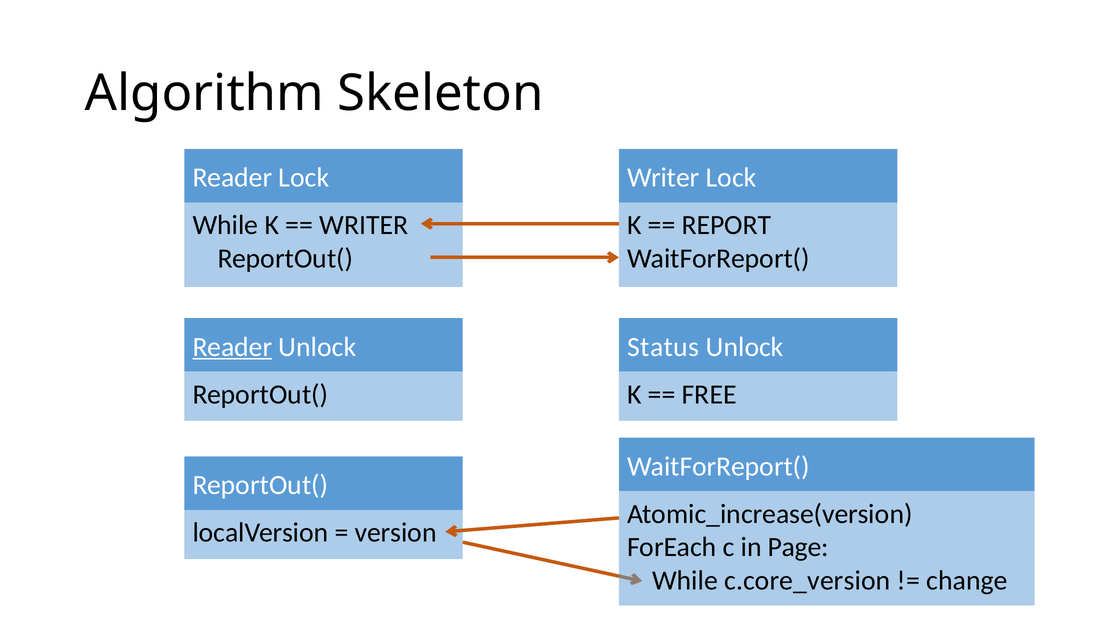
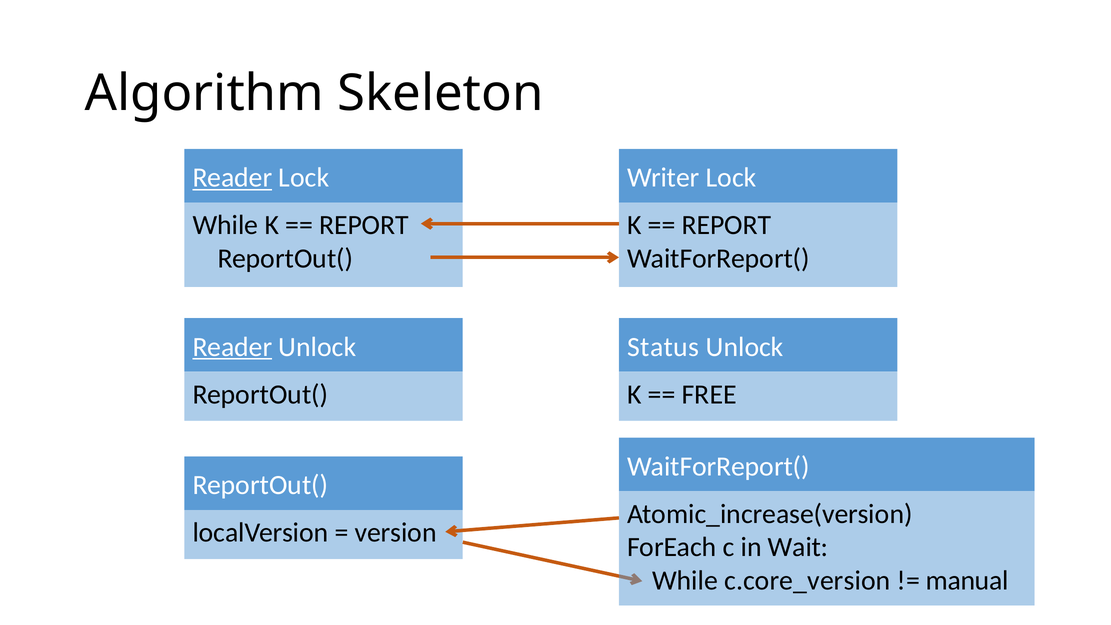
Reader underline: none -> present (232, 178)
WRITER: WRITER -> REPORT (364, 225)
Page: Page -> Wait (798, 547)
change: change -> manual (967, 581)
